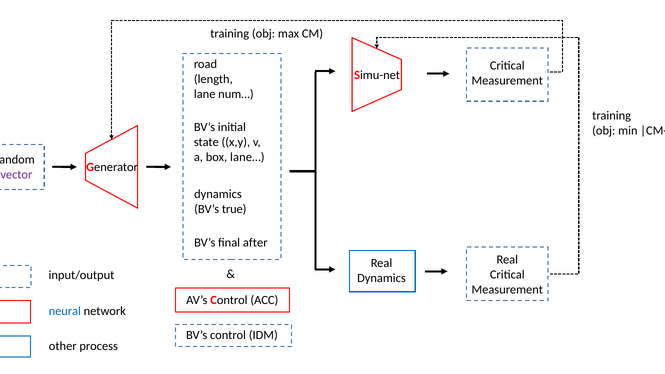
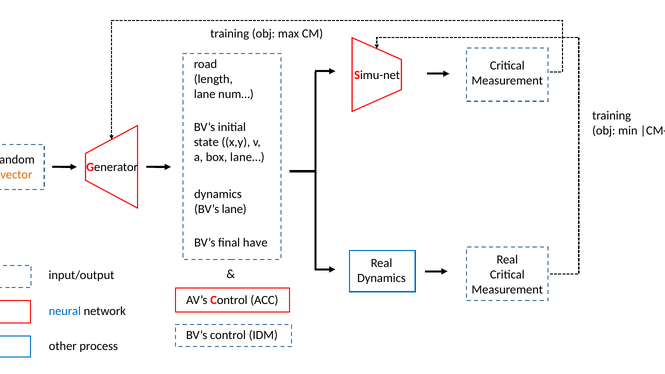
vector colour: purple -> orange (16, 175)
BV’s true: true -> lane (234, 209)
after: after -> have (255, 243)
